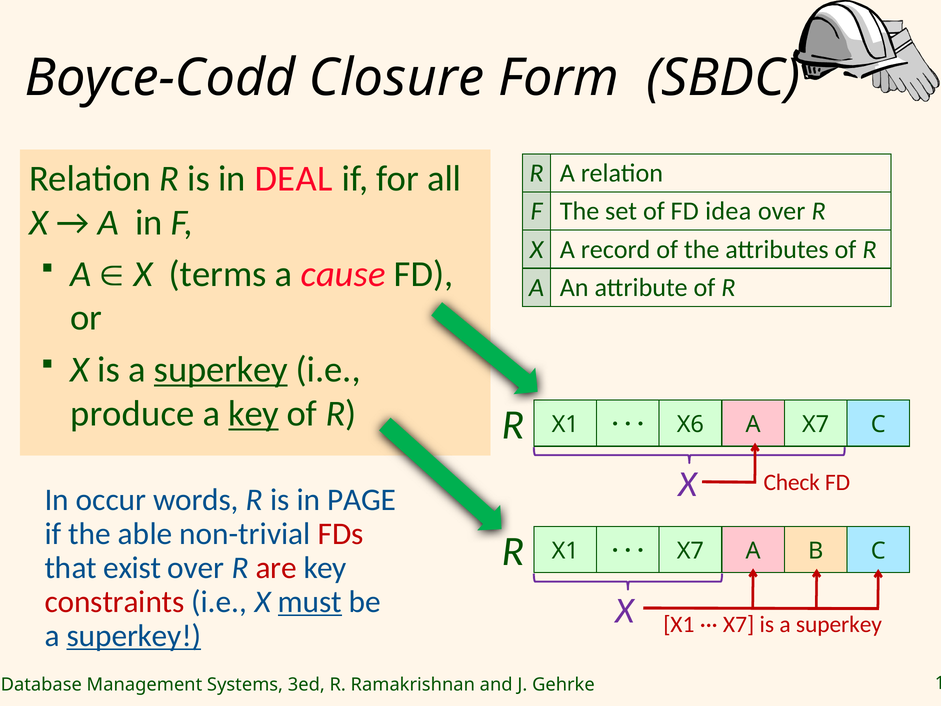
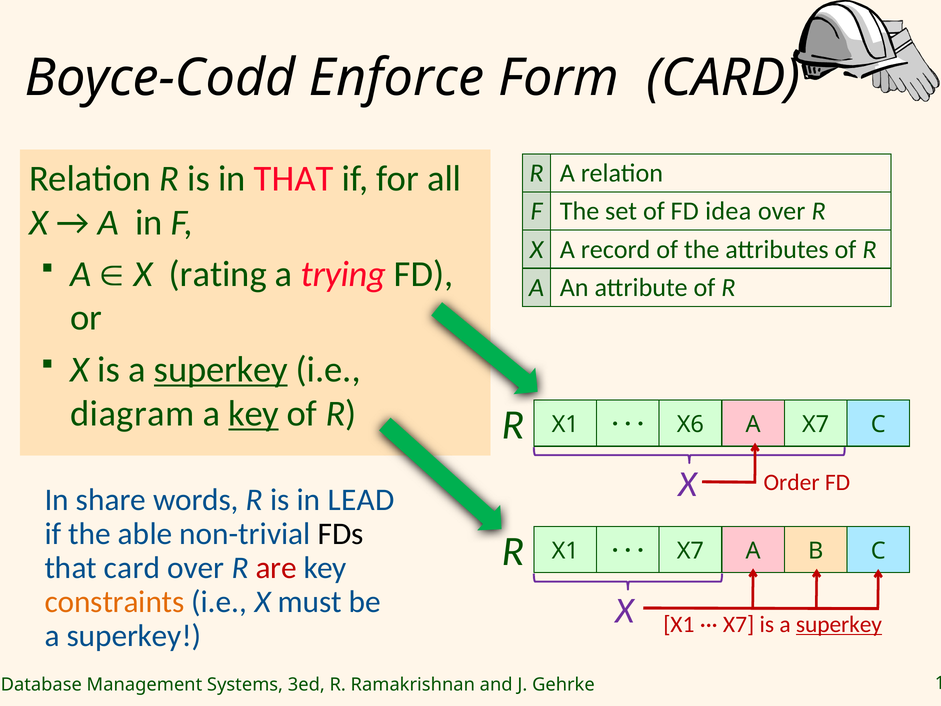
Closure: Closure -> Enforce (397, 78)
Form SBDC: SBDC -> CARD (723, 78)
in DEAL: DEAL -> THAT (294, 179)
terms: terms -> rating (218, 274)
cause: cause -> trying (343, 274)
produce: produce -> diagram (132, 414)
Check: Check -> Order (792, 483)
occur: occur -> share (111, 500)
PAGE: PAGE -> LEAD (361, 500)
FDs colour: red -> black (341, 534)
that exist: exist -> card (132, 568)
constraints colour: red -> orange (115, 602)
must underline: present -> none (310, 602)
superkey underline: none -> present (839, 624)
superkey underline: present -> none (134, 636)
